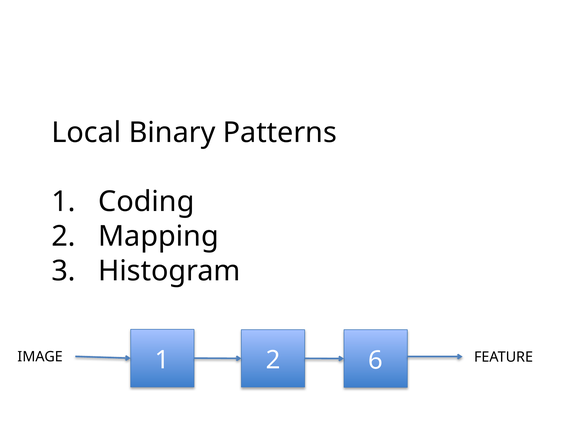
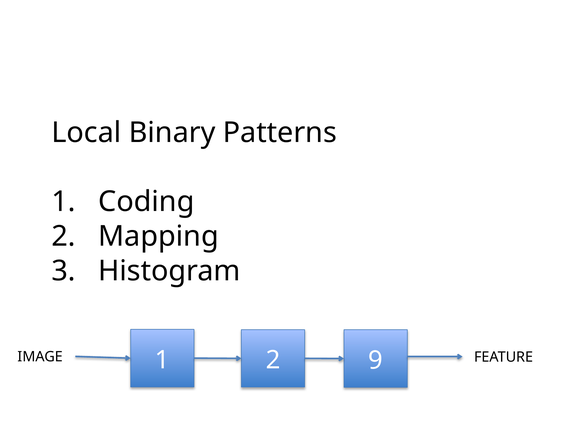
6: 6 -> 9 (376, 360)
